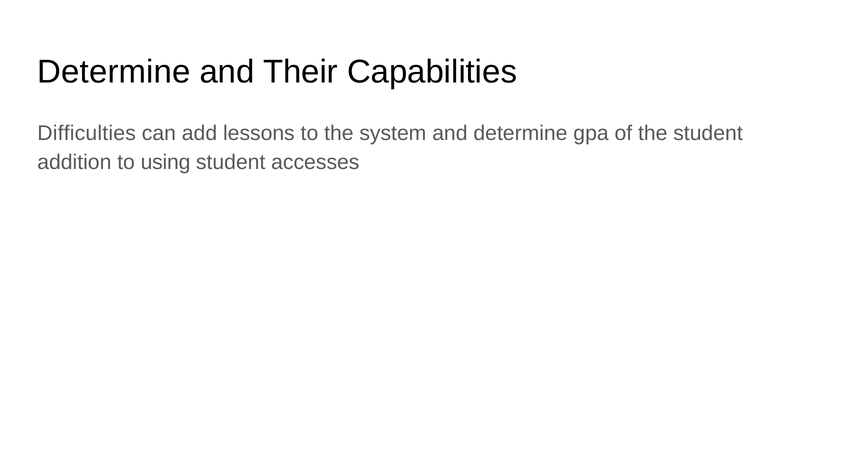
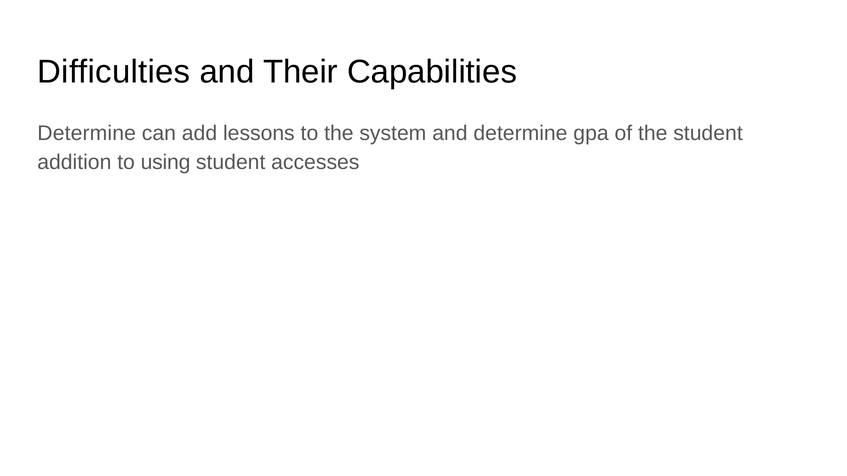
Determine: Determine -> Difficulties (114, 72)
Difficulties: Difficulties -> Determine (87, 133)
